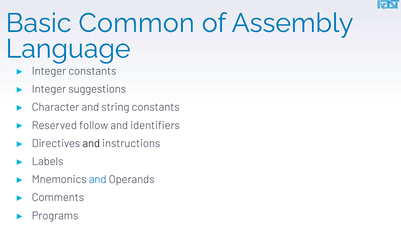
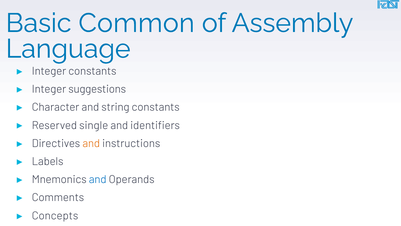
follow: follow -> single (94, 125)
and colour: black -> orange (91, 143)
Programs: Programs -> Concepts (55, 215)
